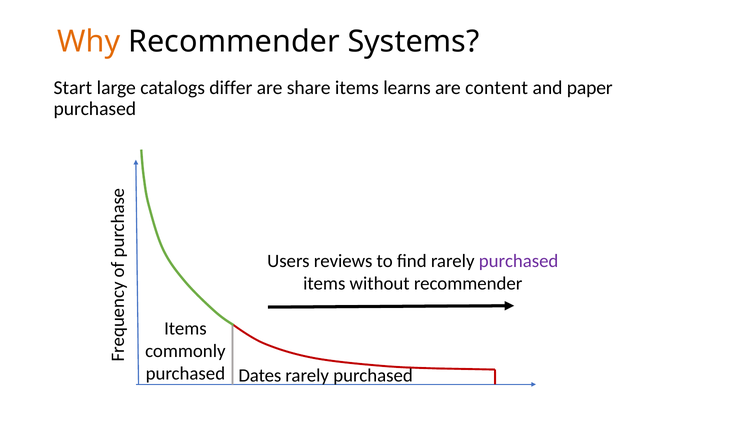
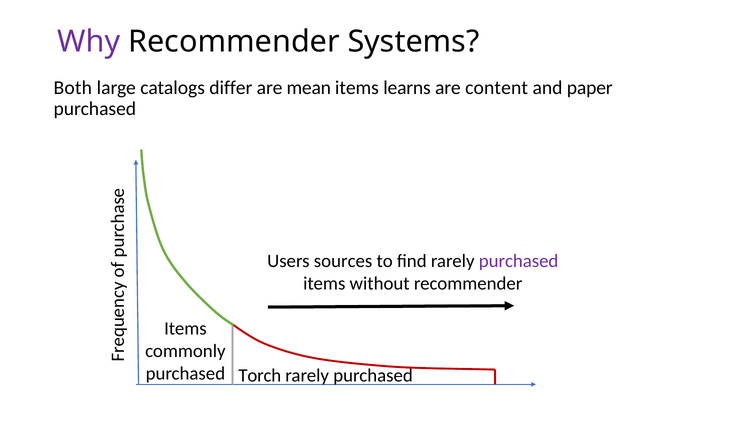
Why colour: orange -> purple (89, 42)
Start: Start -> Both (73, 88)
share: share -> mean (309, 88)
reviews: reviews -> sources (343, 261)
Dates: Dates -> Torch (260, 376)
